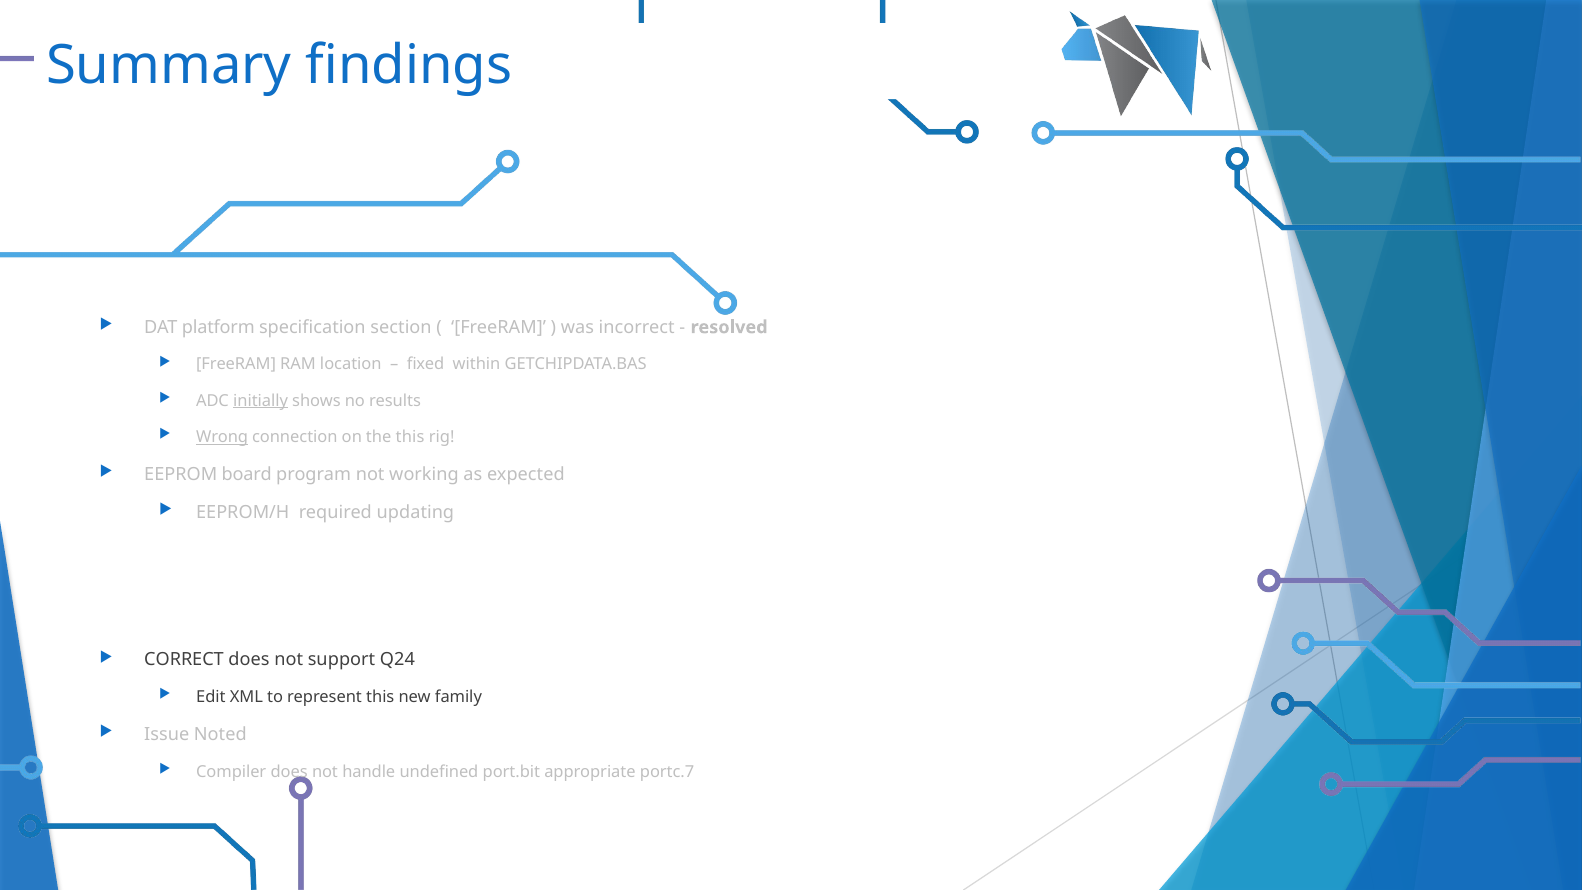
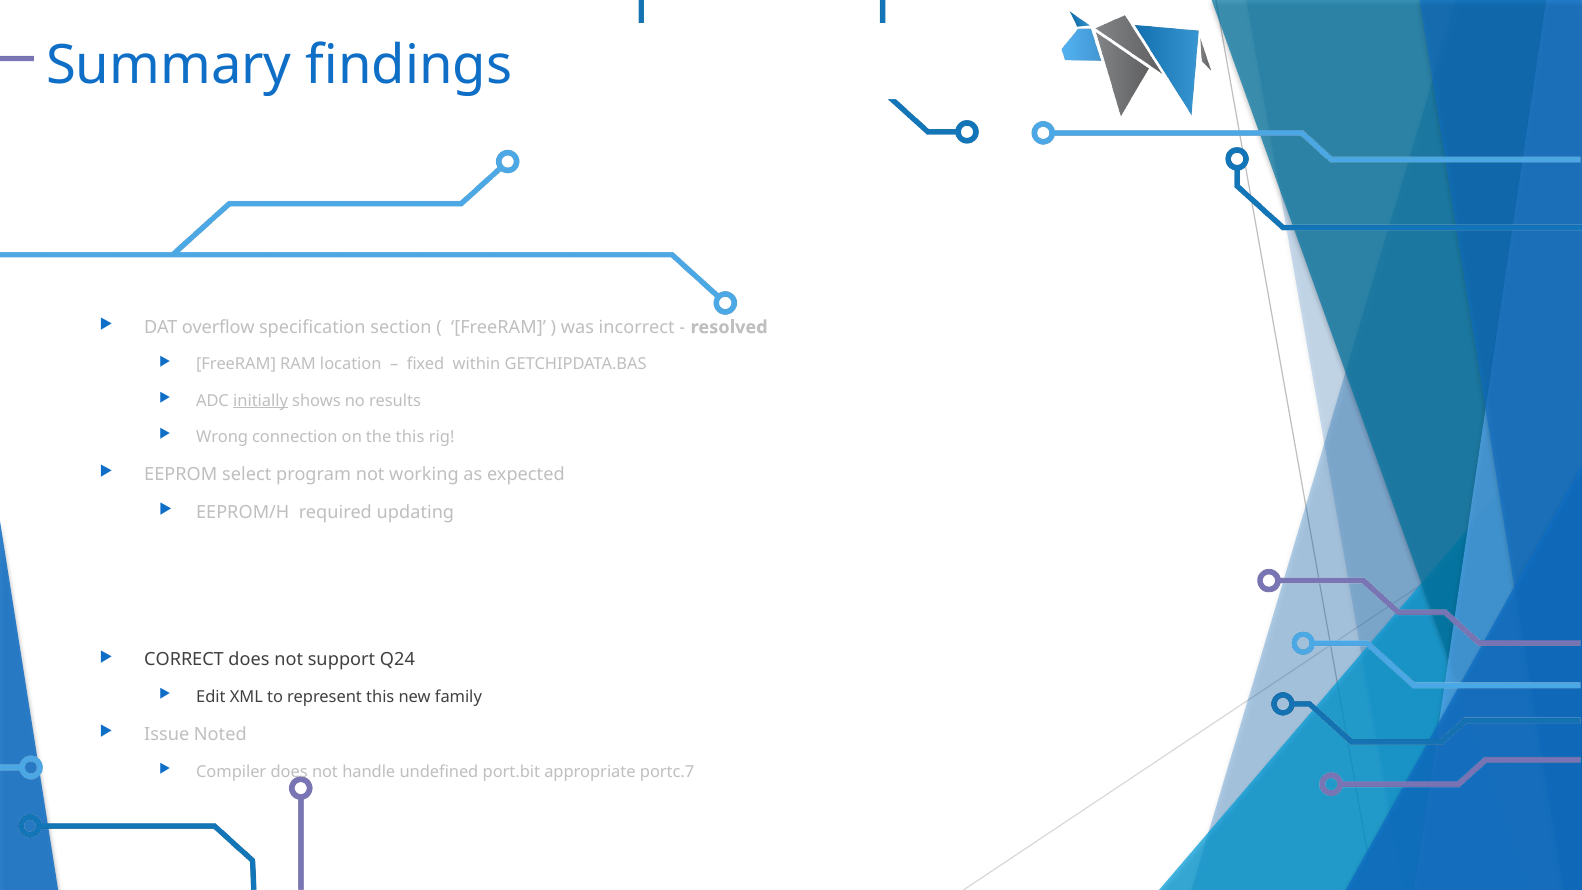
platform: platform -> overflow (218, 327)
Wrong underline: present -> none (222, 437)
board: board -> select (247, 474)
